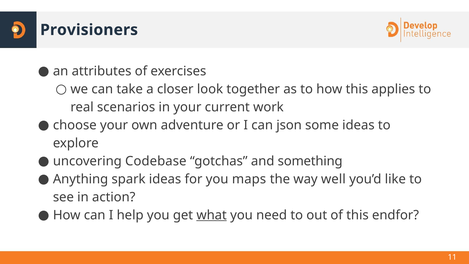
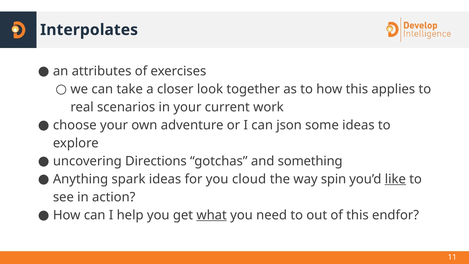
Provisioners: Provisioners -> Interpolates (89, 30)
Codebase: Codebase -> Directions (156, 161)
maps: maps -> cloud (249, 179)
well: well -> spin (334, 179)
like underline: none -> present (395, 179)
